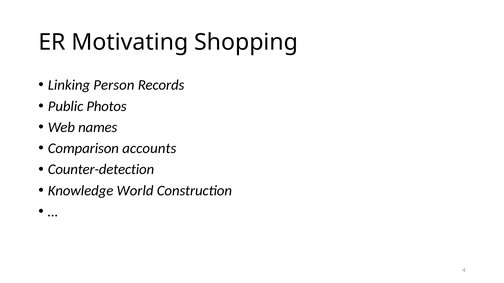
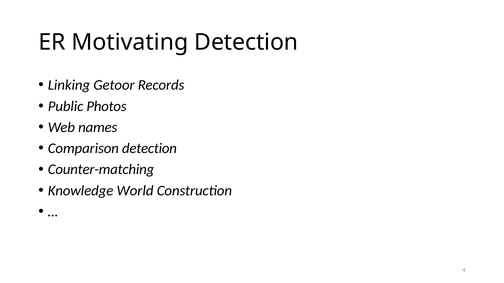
Motivating Shopping: Shopping -> Detection (246, 42)
Person: Person -> Getoor (114, 85)
Comparison accounts: accounts -> detection (149, 149)
Counter-detection: Counter-detection -> Counter-matching (101, 170)
